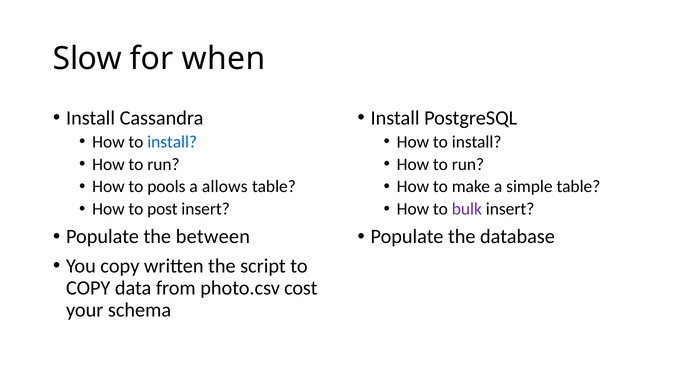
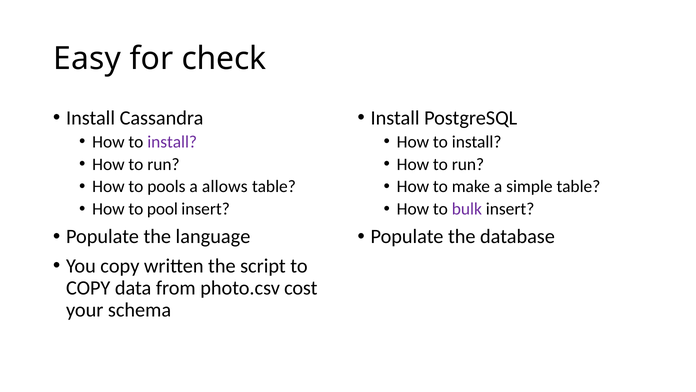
Slow: Slow -> Easy (87, 58)
when: when -> check (224, 58)
install colour: blue -> purple (172, 142)
post: post -> pool (162, 209)
between: between -> language (213, 236)
